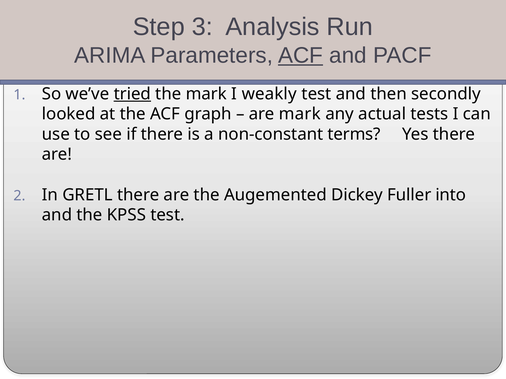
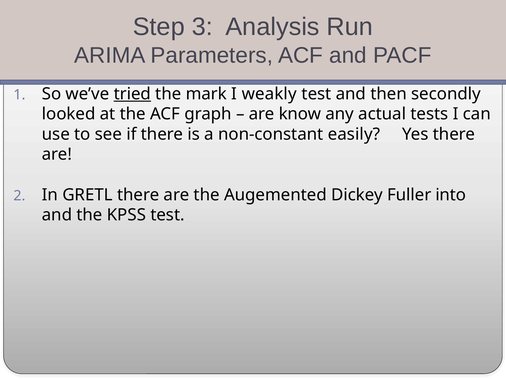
ACF underline: present -> none (301, 56)
are mark: mark -> know (300, 114)
terms: terms -> easily (354, 134)
